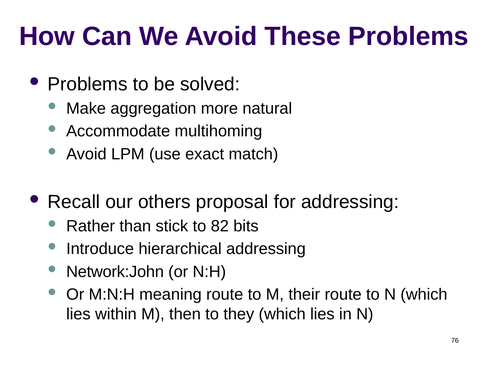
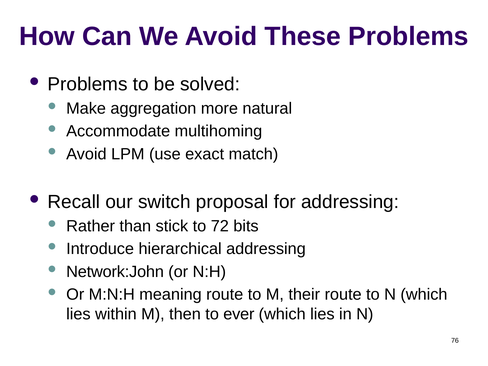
others: others -> switch (164, 202)
82: 82 -> 72 (220, 226)
they: they -> ever (239, 314)
